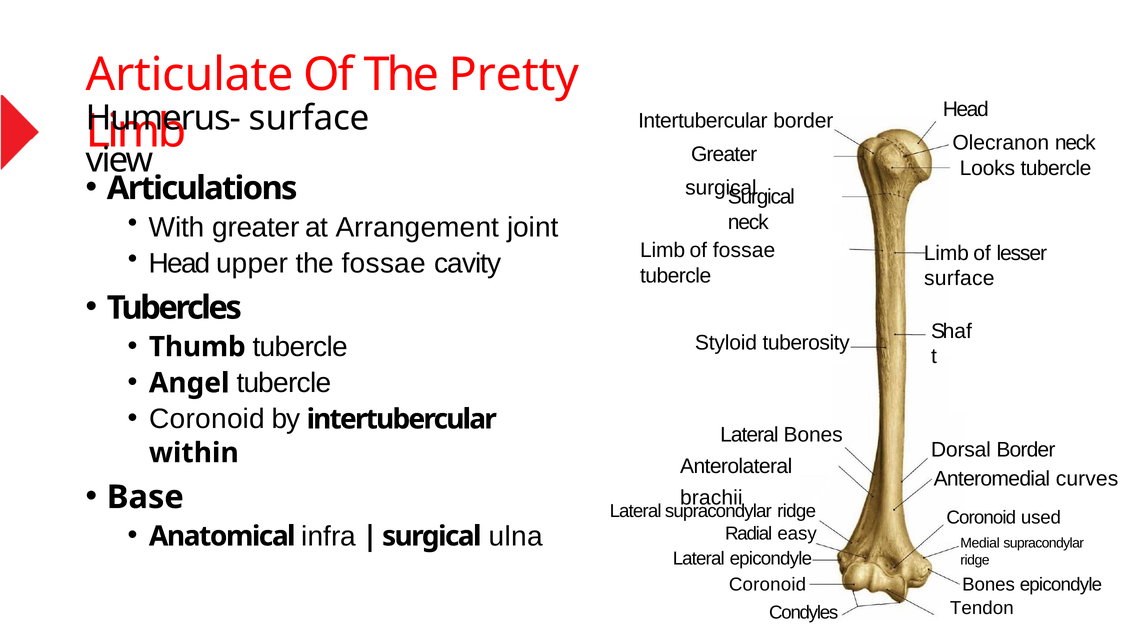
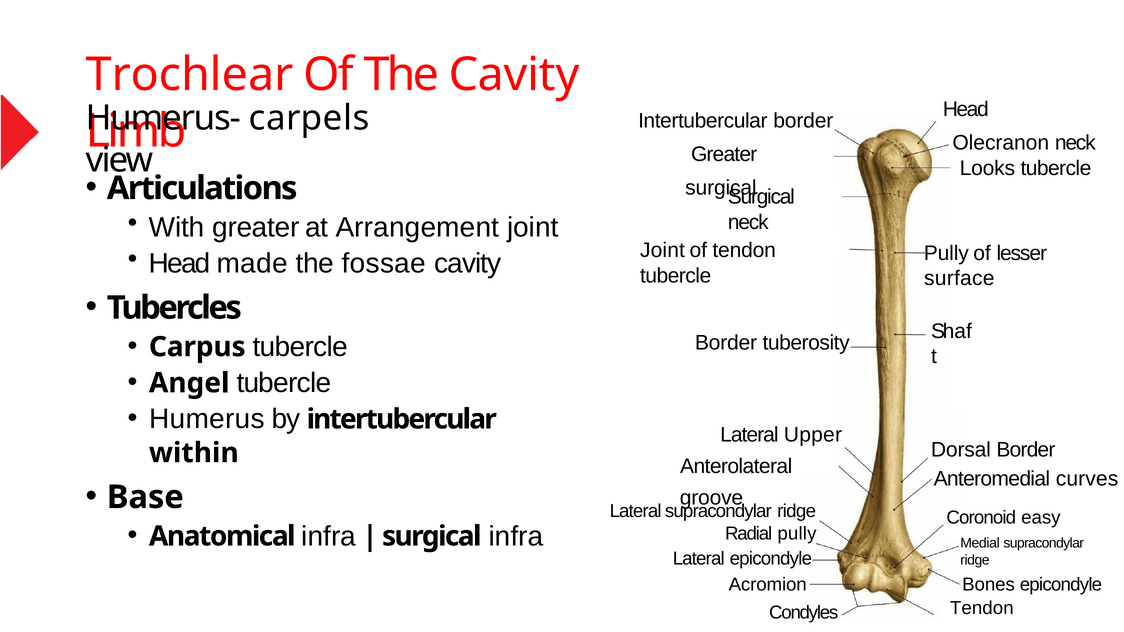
Articulate: Articulate -> Trochlear (190, 75)
The Pretty: Pretty -> Cavity (514, 75)
surface: surface -> carpels (309, 118)
Limb: Limb -> Joint (662, 251)
of fossae: fossae -> tendon (744, 251)
Limb: Limb -> Pully (946, 253)
upper: upper -> made (252, 264)
Thumb: Thumb -> Carpus (197, 347)
Styloid: Styloid -> Border (726, 343)
Coronoid: Coronoid -> Humerus (207, 419)
Lateral Bones: Bones -> Upper (813, 435)
brachii: brachii -> groove (711, 498)
used: used -> easy (1041, 518)
surgical ulna: ulna -> infra (516, 536)
Radial easy: easy -> pully (797, 534)
Coronoid: Coronoid -> Acromion (768, 585)
